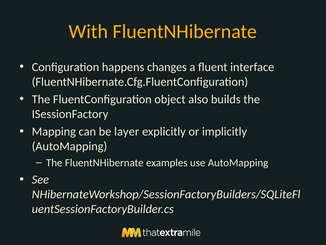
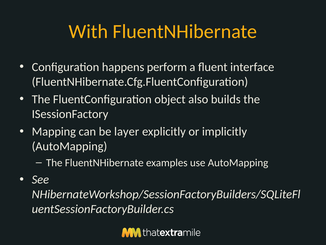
changes: changes -> perform (167, 67)
